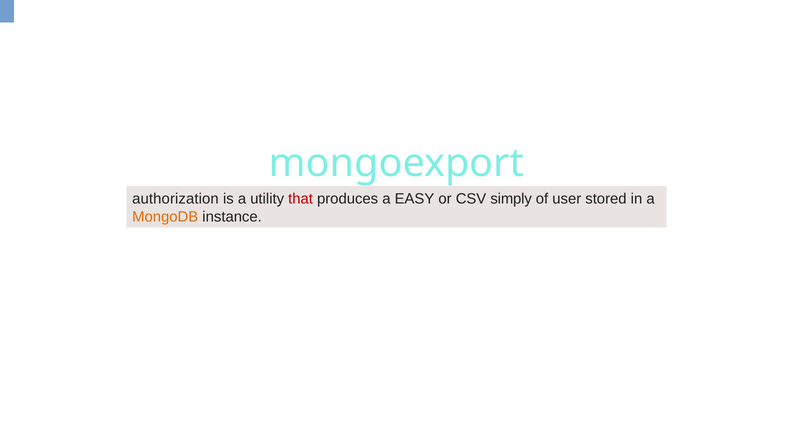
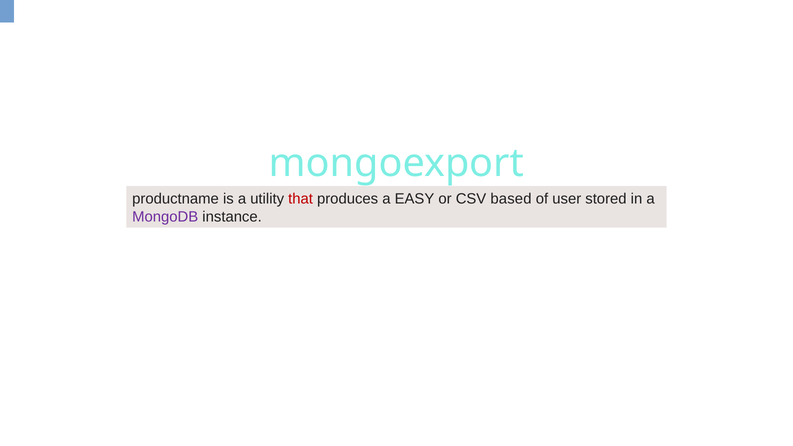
authorization: authorization -> productname (176, 199)
simply: simply -> based (511, 199)
MongoDB colour: orange -> purple (165, 217)
